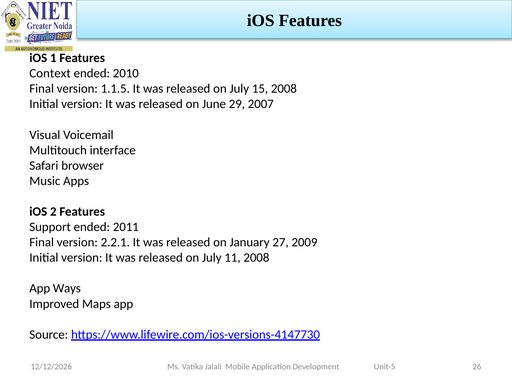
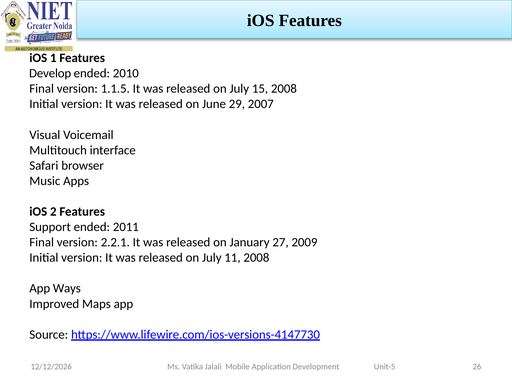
Context: Context -> Develop (50, 73)
